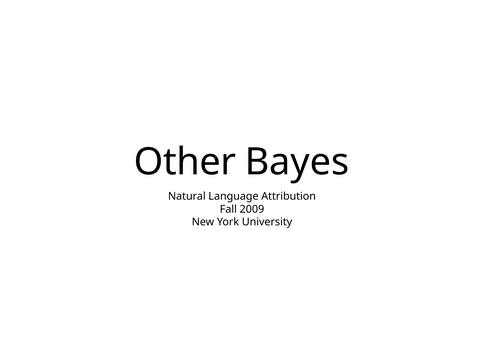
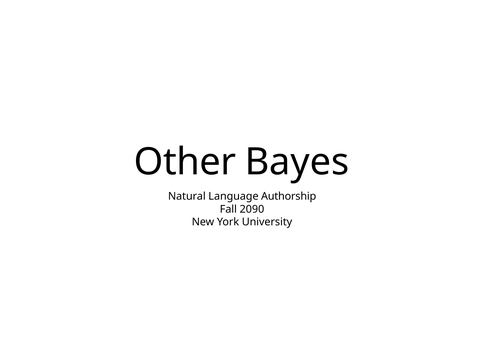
Attribution: Attribution -> Authorship (289, 196)
2009: 2009 -> 2090 (252, 209)
